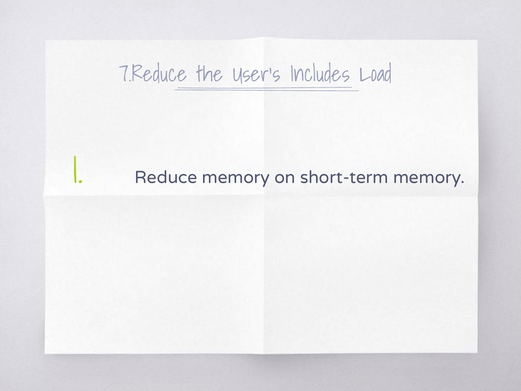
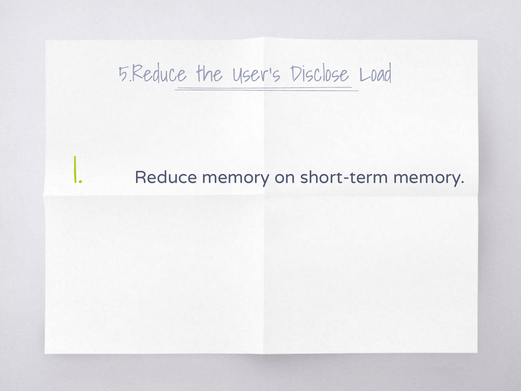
7.Reduce: 7.Reduce -> 5.Reduce (153, 74)
Includes: Includes -> Disclose (320, 74)
